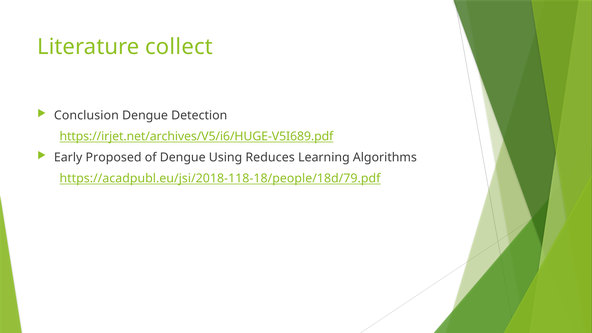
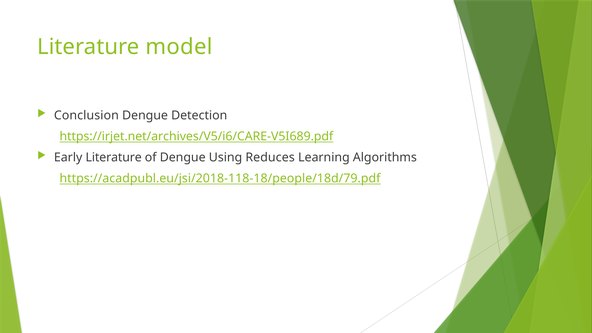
collect: collect -> model (179, 47)
https://irjet.net/archives/V5/i6/HUGE-V5I689.pdf: https://irjet.net/archives/V5/i6/HUGE-V5I689.pdf -> https://irjet.net/archives/V5/i6/CARE-V5I689.pdf (196, 136)
Early Proposed: Proposed -> Literature (114, 157)
